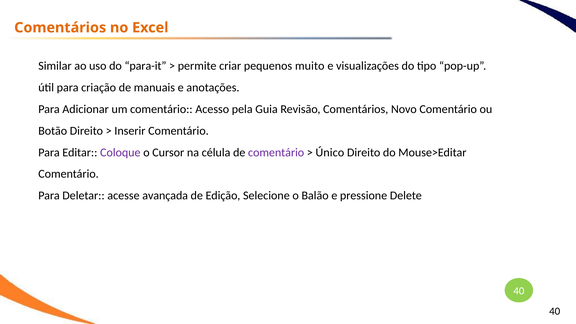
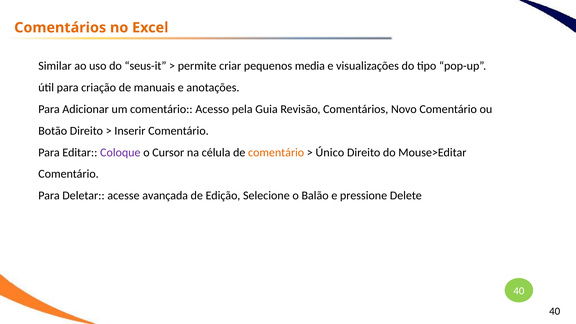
para-it: para-it -> seus-it (145, 66)
muito: muito -> media (310, 66)
comentário colour: purple -> orange (276, 152)
